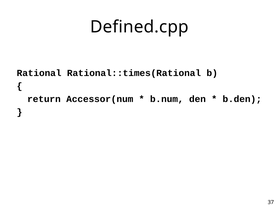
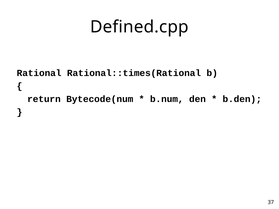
Accessor(num: Accessor(num -> Bytecode(num (100, 99)
